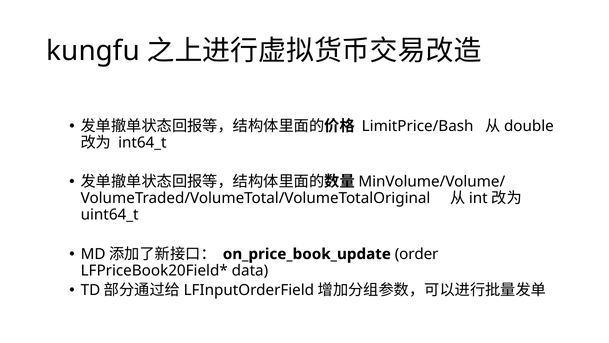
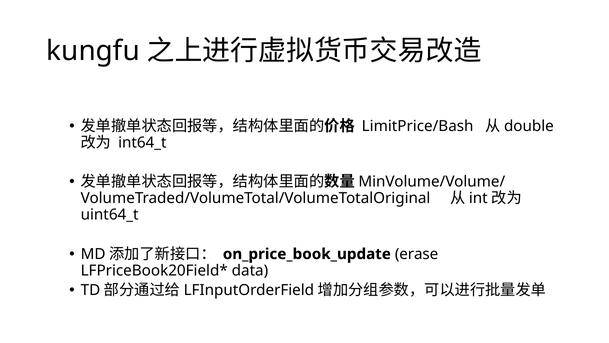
order: order -> erase (417, 254)
